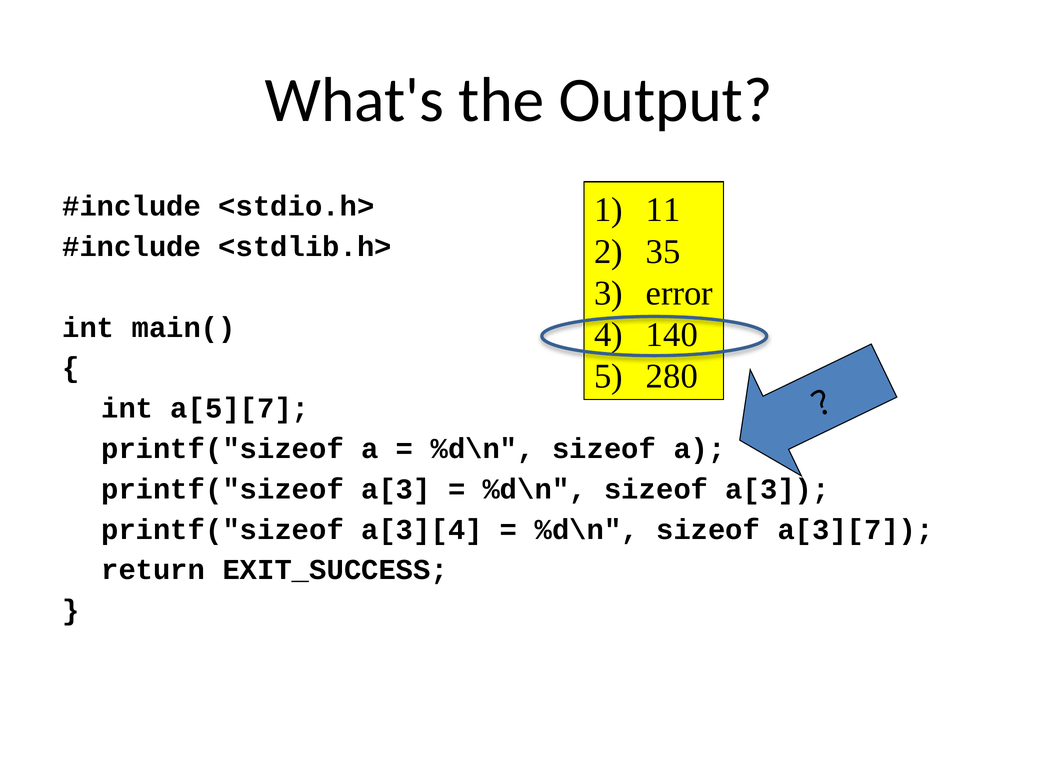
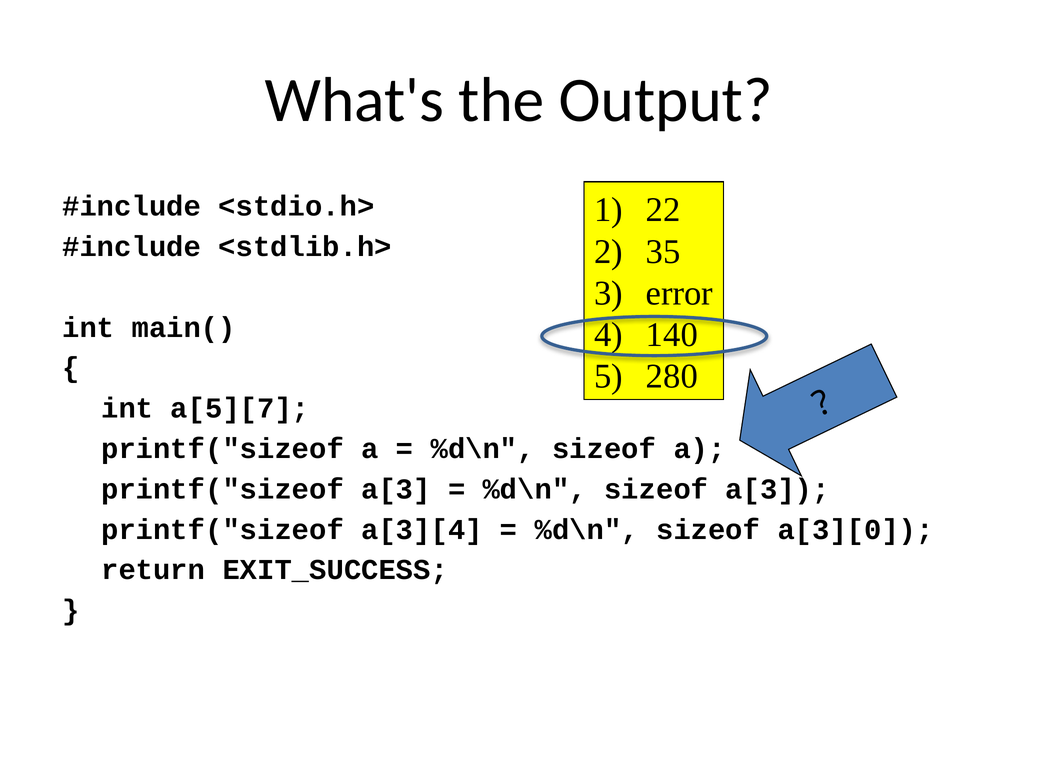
11: 11 -> 22 (663, 210)
a[3][7: a[3][7 -> a[3][0 (856, 529)
